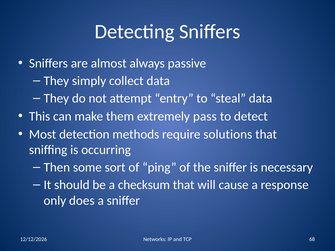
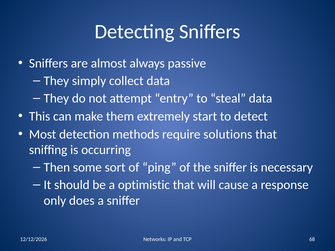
pass: pass -> start (205, 116)
checksum: checksum -> optimistic (144, 185)
